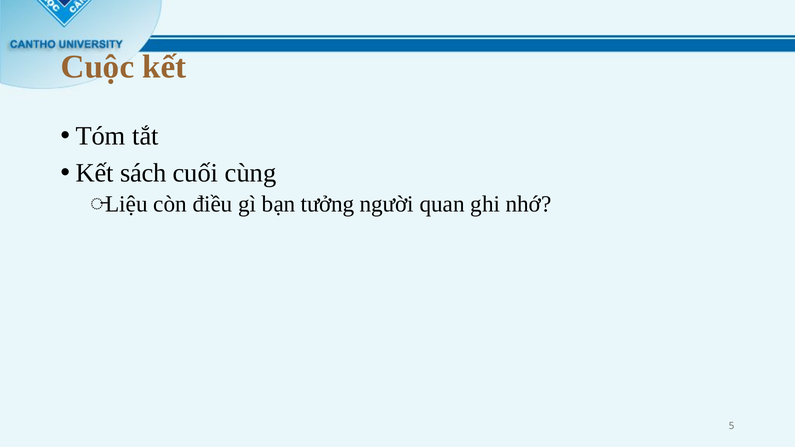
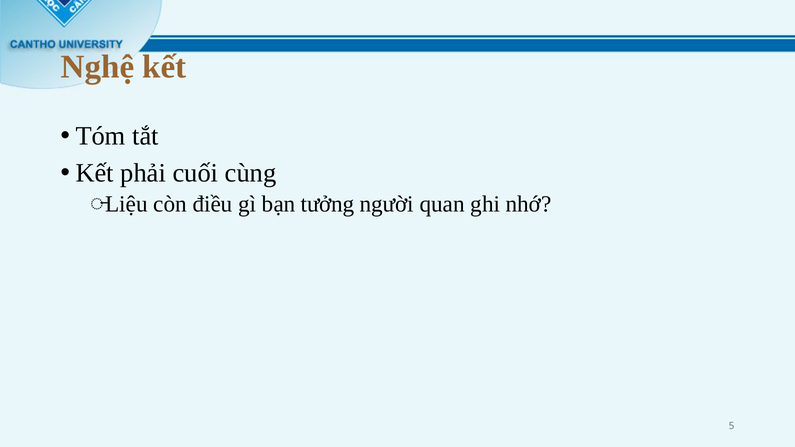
Cuộc: Cuộc -> Nghệ (97, 67)
sách: sách -> phải (143, 173)
